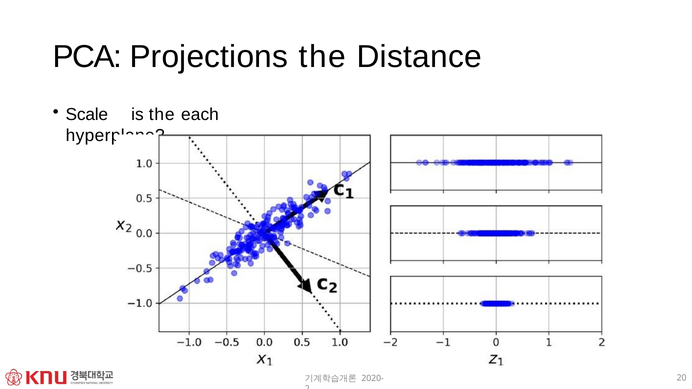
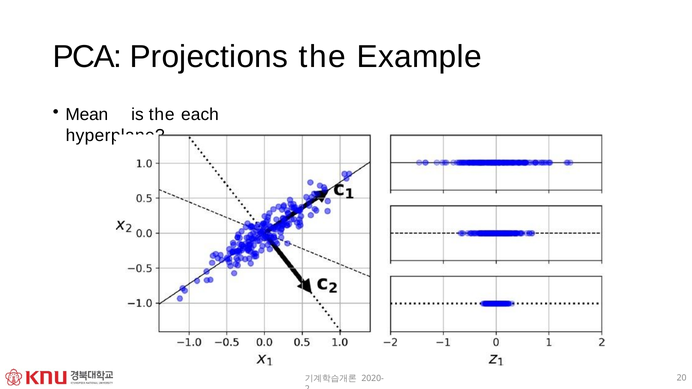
Distance: Distance -> Example (419, 57)
Scale: Scale -> Mean (87, 115)
